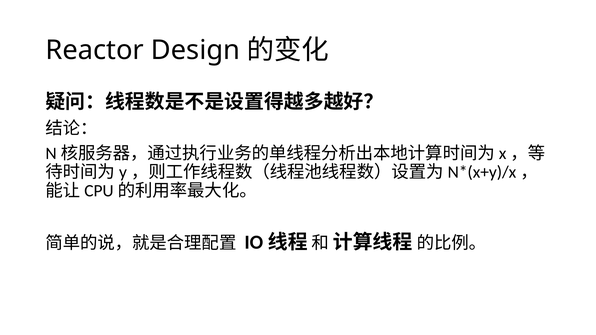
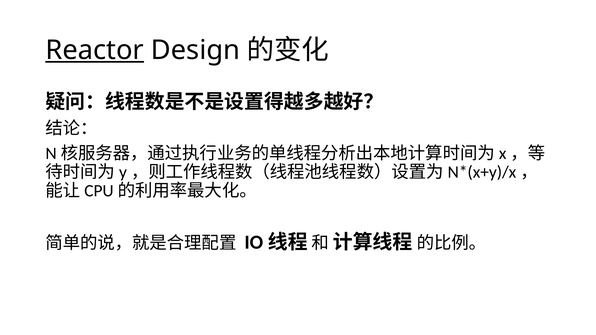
Reactor underline: none -> present (95, 50)
